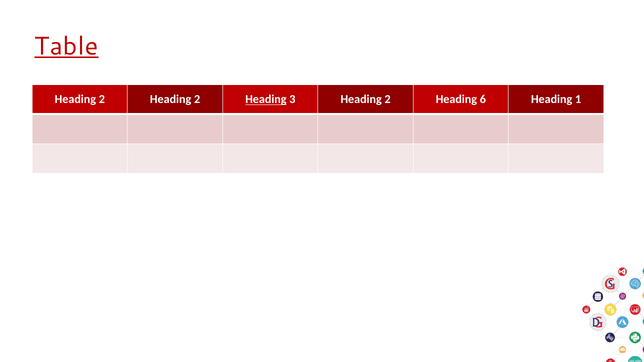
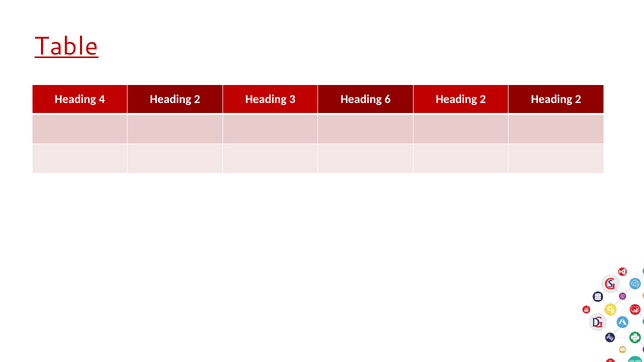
2: 2 -> 4 (102, 100)
Heading underline: present -> none (266, 100)
3 Heading 2: 2 -> 6 (388, 100)
6: 6 -> 2 (483, 100)
1: 1 -> 2 (578, 100)
